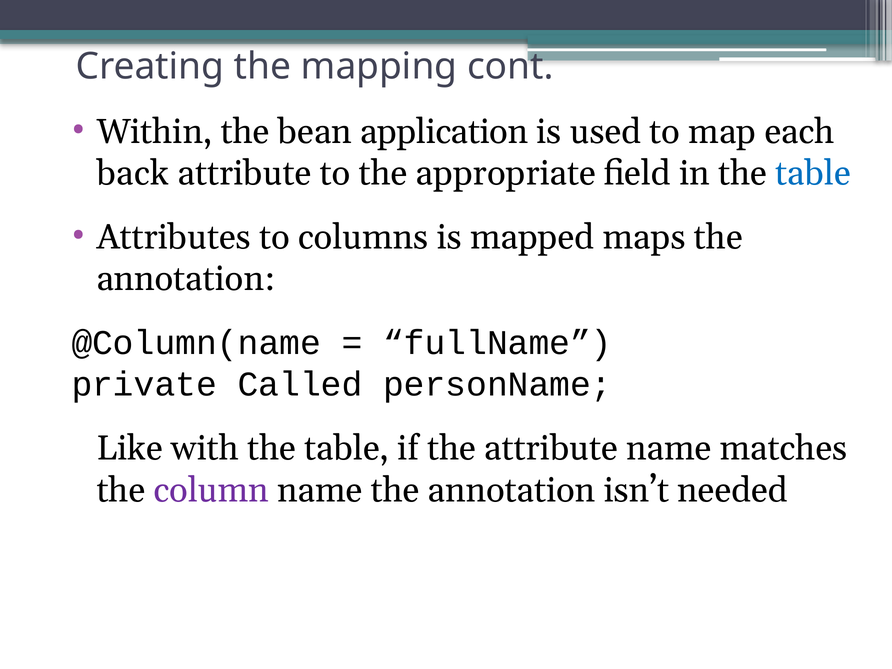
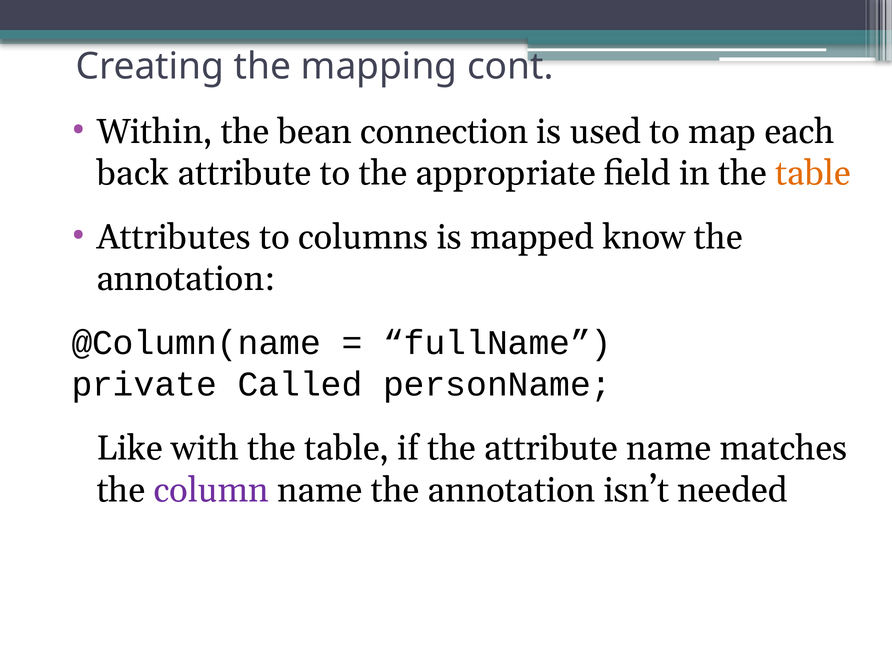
application: application -> connection (444, 132)
table colour: blue -> orange (813, 173)
maps: maps -> know (644, 237)
